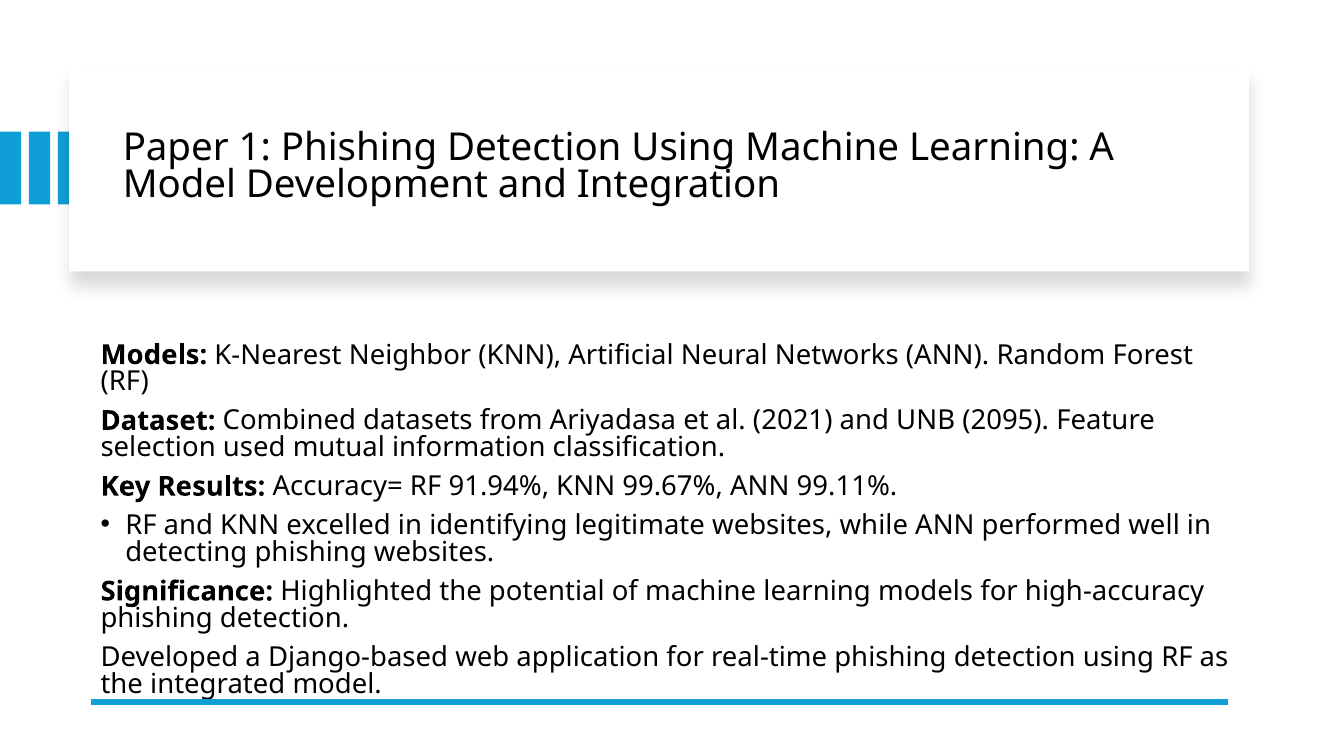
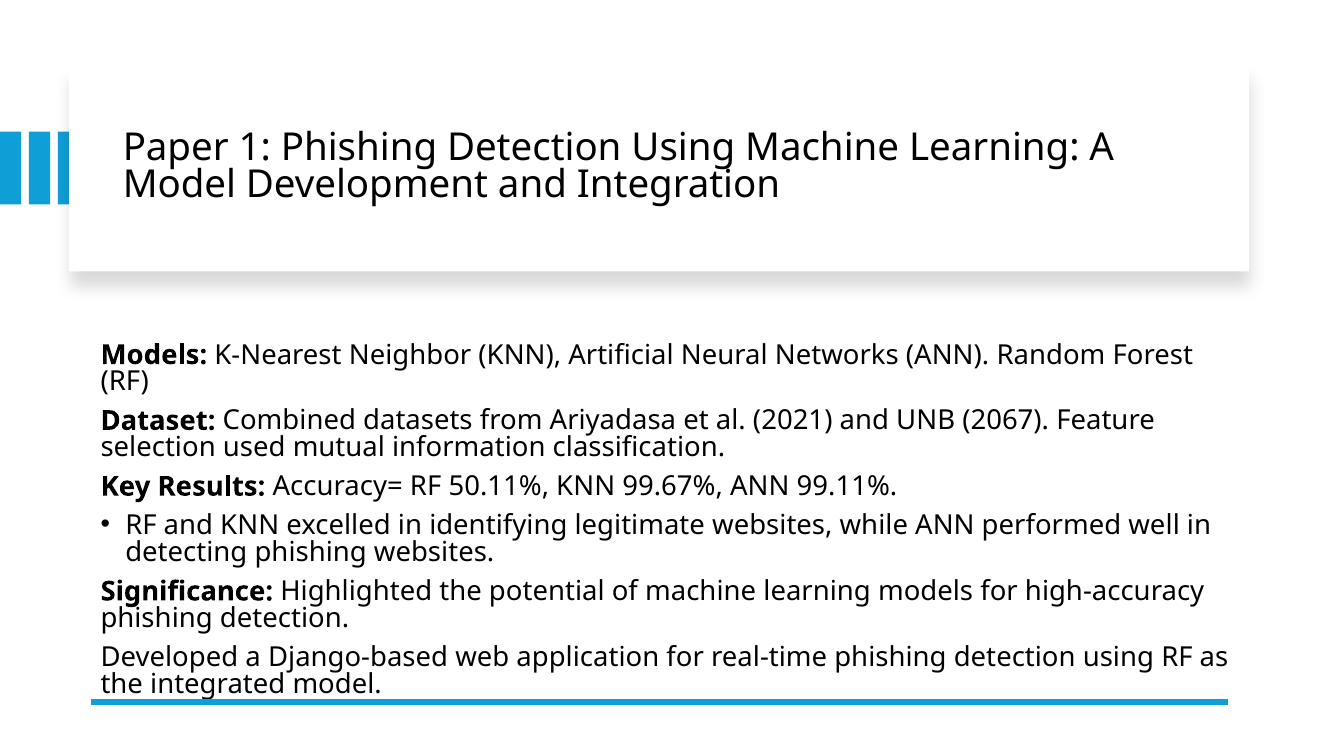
2095: 2095 -> 2067 (1006, 421)
91.94%: 91.94% -> 50.11% (499, 487)
